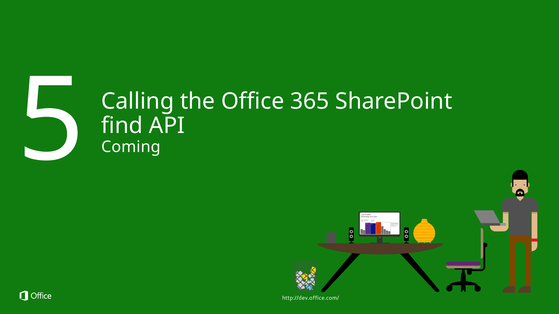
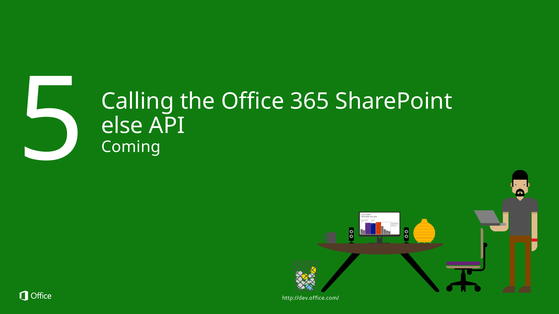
find: find -> else (122, 126)
